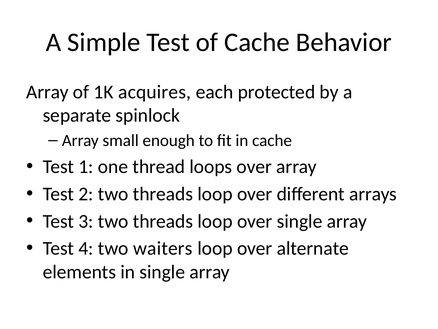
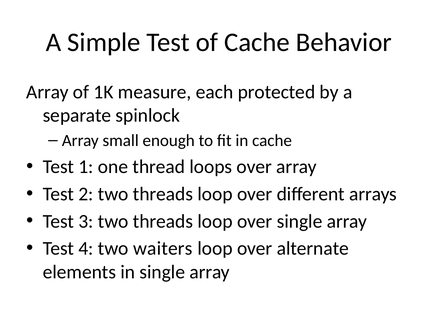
acquires: acquires -> measure (155, 92)
